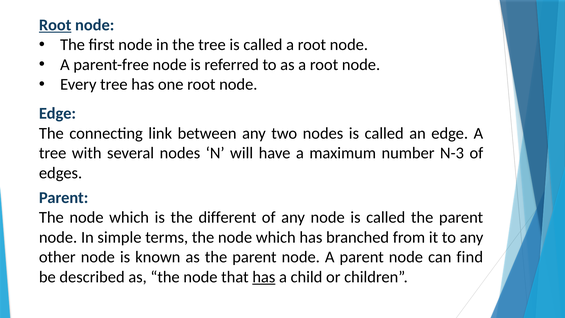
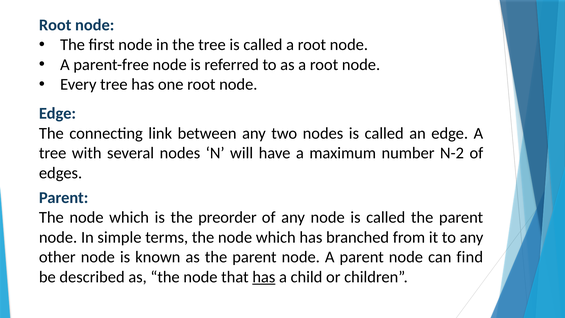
Root underline: present -> none (55, 25)
N-3: N-3 -> N-2 (452, 153)
different: different -> preorder (227, 217)
